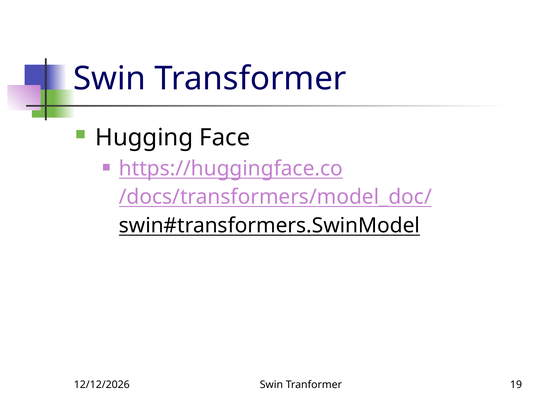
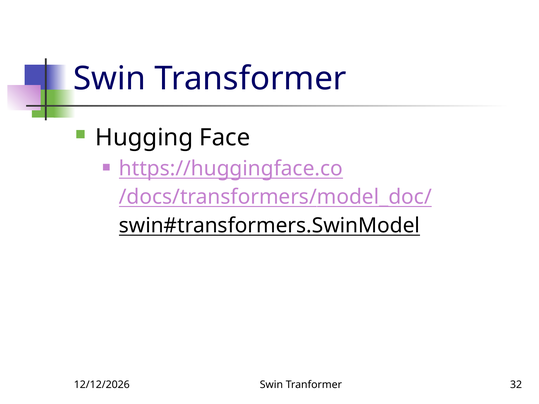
19: 19 -> 32 (516, 385)
